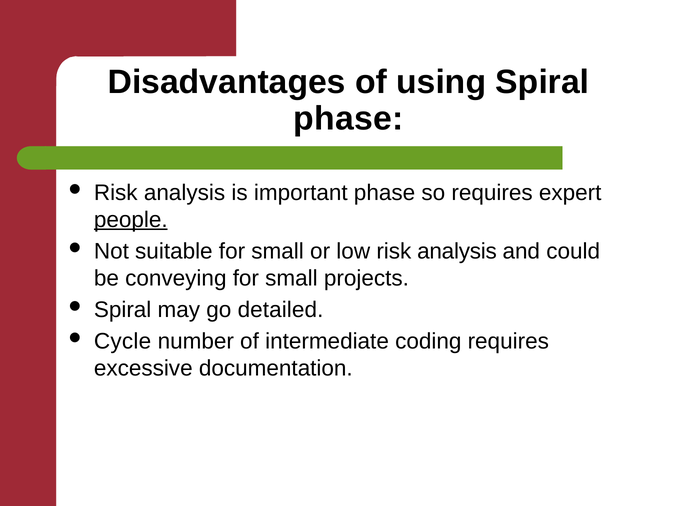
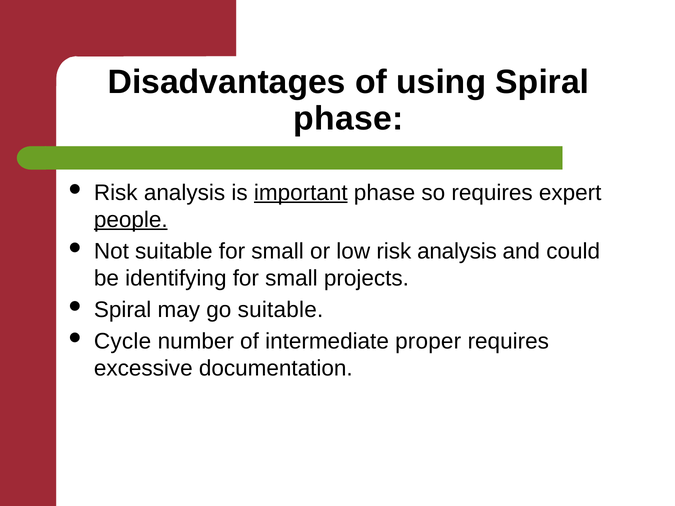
important underline: none -> present (301, 193)
conveying: conveying -> identifying (176, 278)
go detailed: detailed -> suitable (280, 310)
coding: coding -> proper (428, 341)
